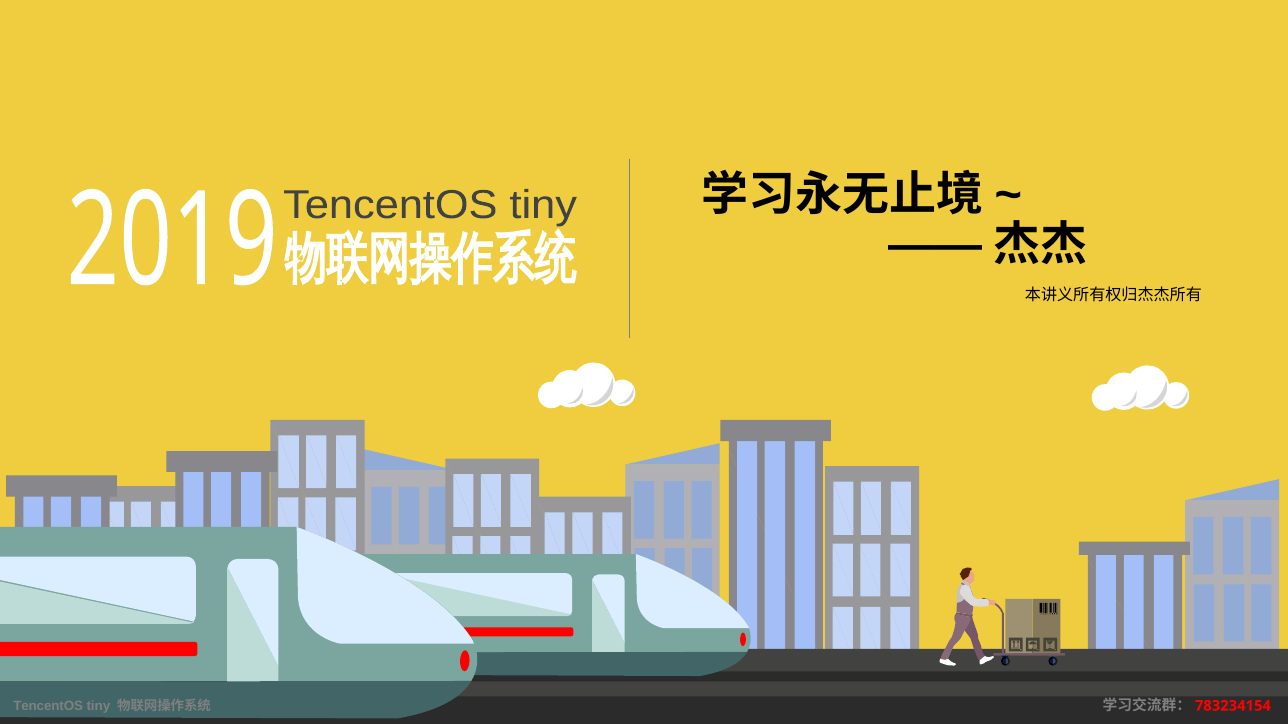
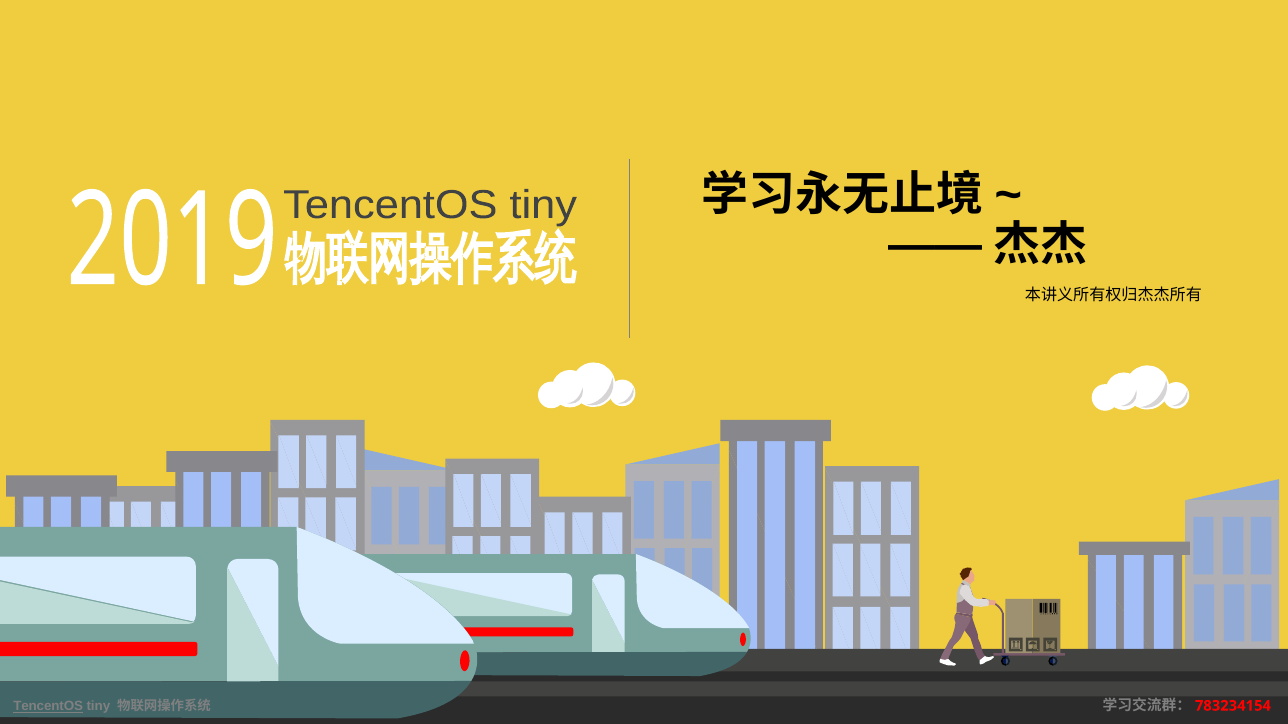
TencentOS underline: none -> present (48, 707)
